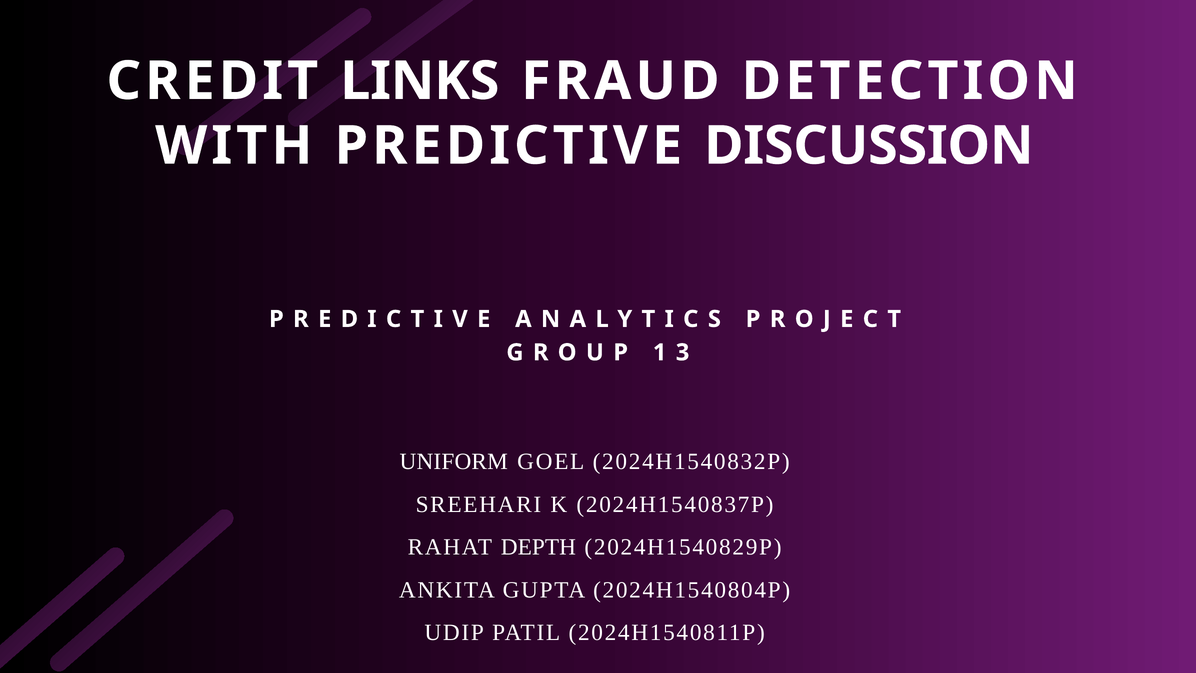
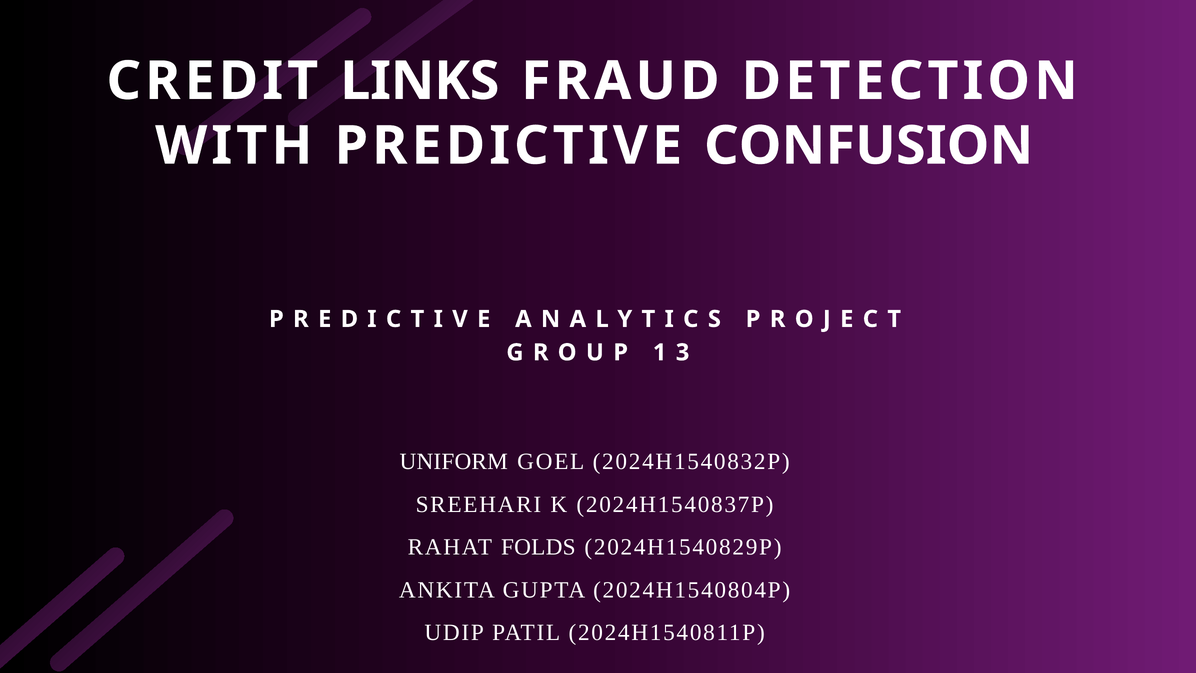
DISCUSSION: DISCUSSION -> CONFUSION (869, 146)
DEPTH: DEPTH -> FOLDS (538, 547)
